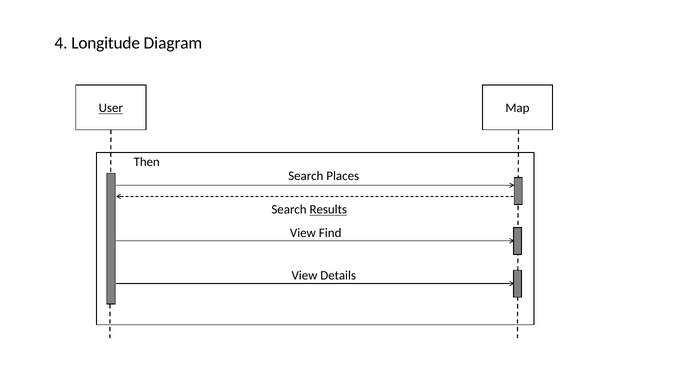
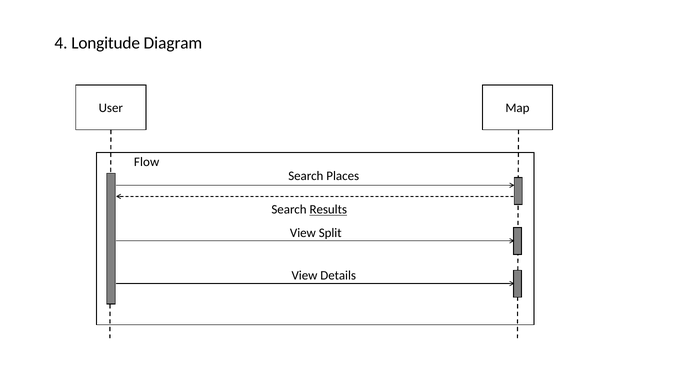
User underline: present -> none (111, 108)
Then: Then -> Flow (147, 162)
Find: Find -> Split (330, 233)
